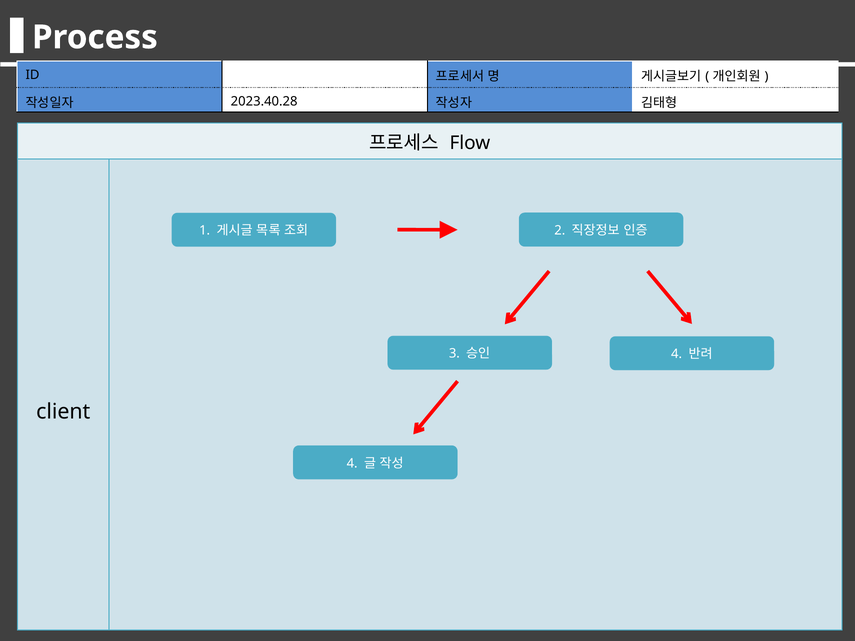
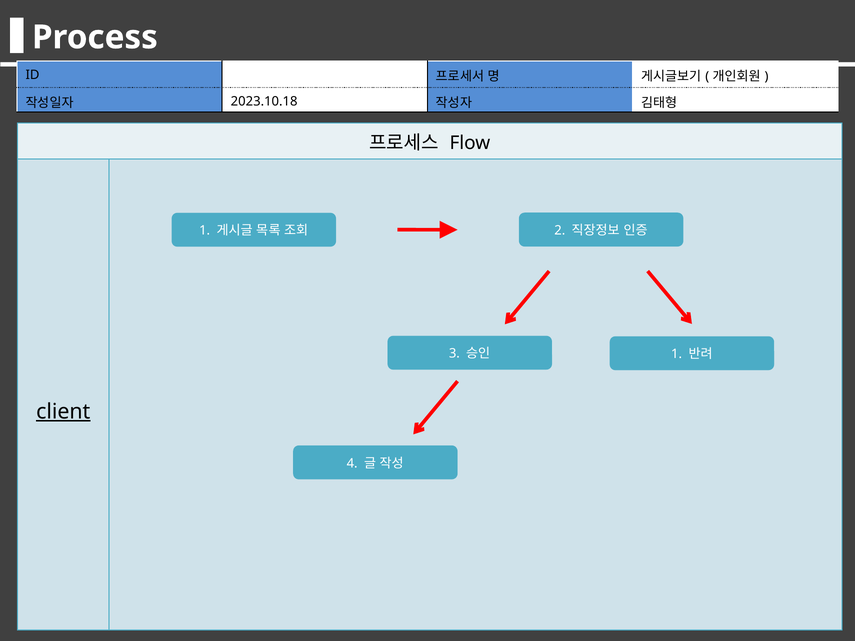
2023.40.28: 2023.40.28 -> 2023.10.18 (264, 102)
4: 4 -> 1 (677, 354)
client underline: none -> present (63, 412)
